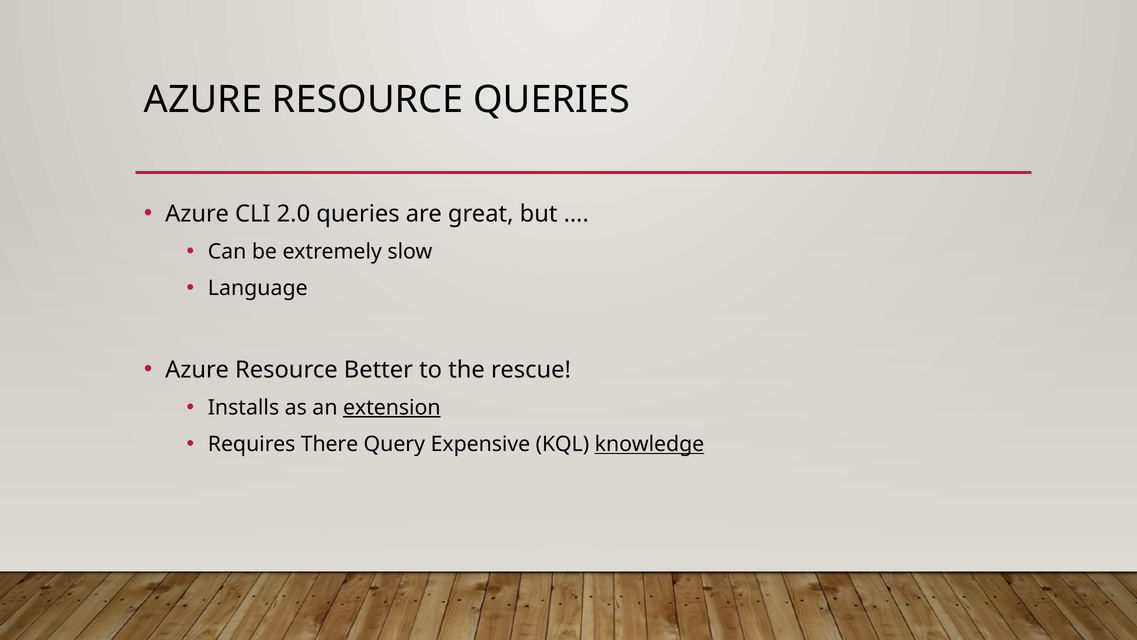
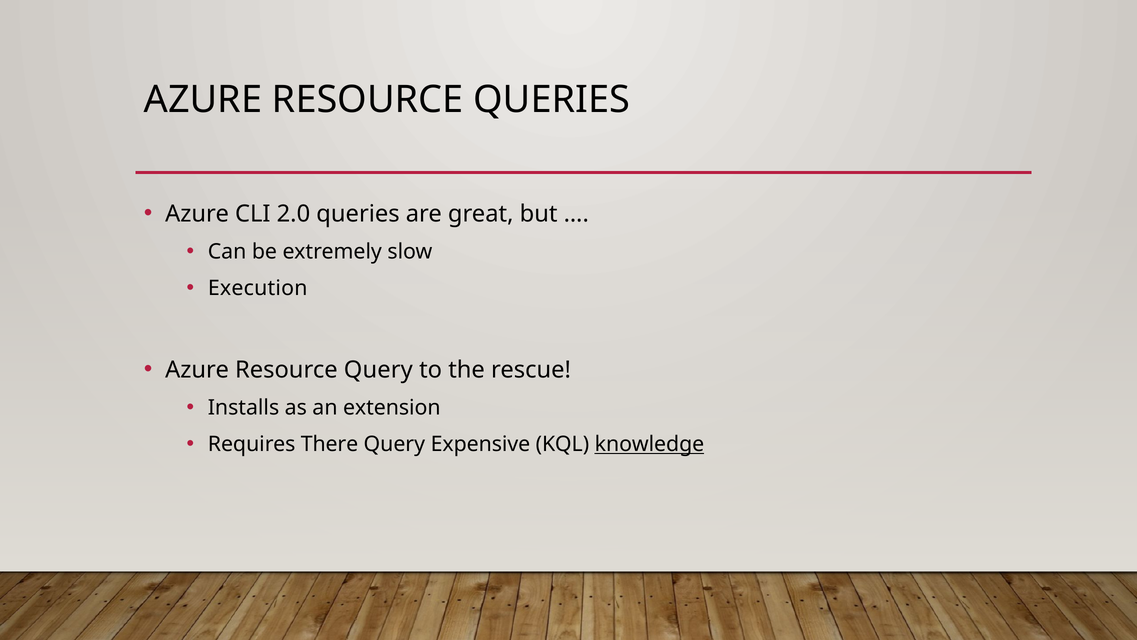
Language: Language -> Execution (258, 288)
Resource Better: Better -> Query (378, 370)
extension underline: present -> none (392, 407)
